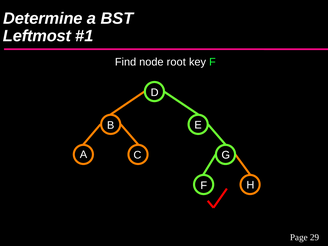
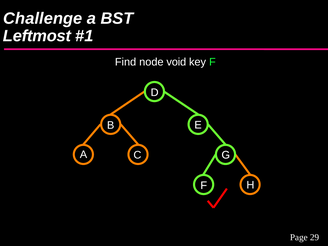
Determine: Determine -> Challenge (43, 18)
root: root -> void (176, 62)
